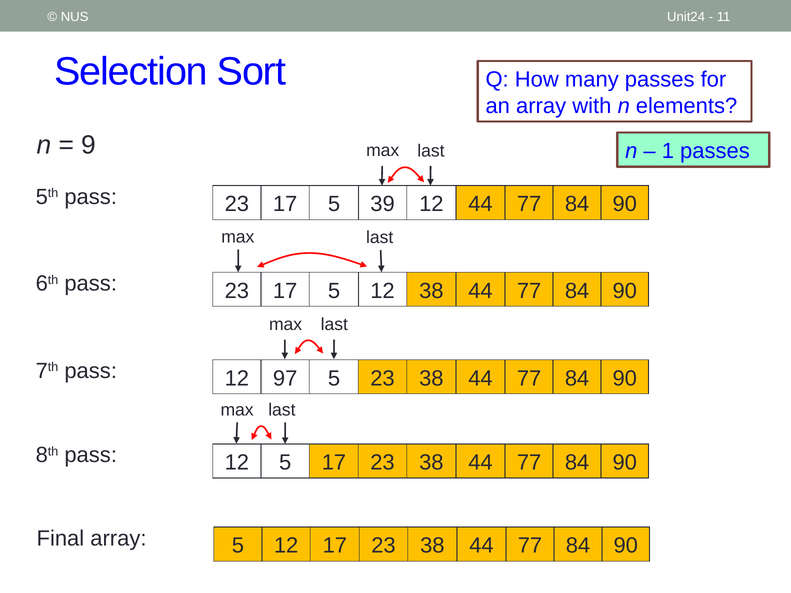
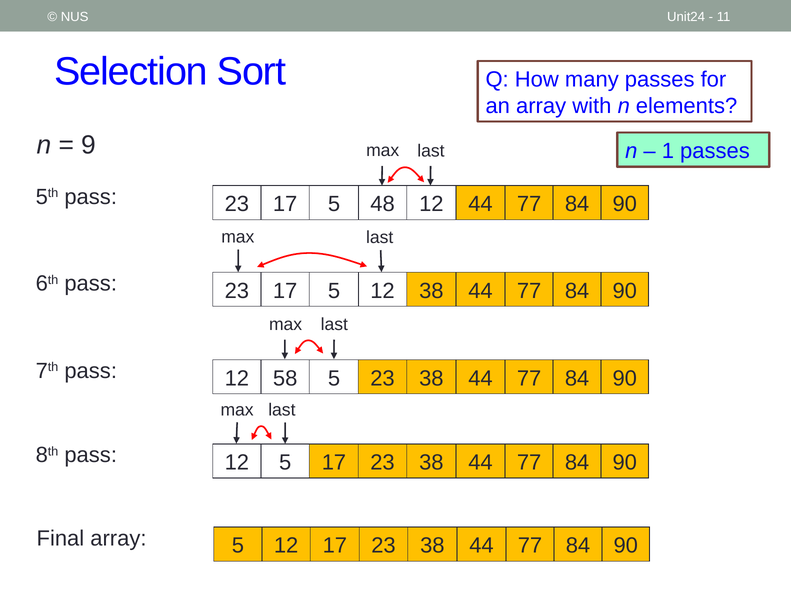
39: 39 -> 48 (383, 204)
97: 97 -> 58 (285, 378)
